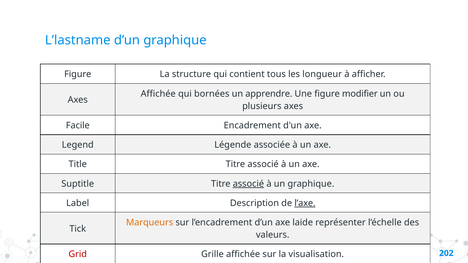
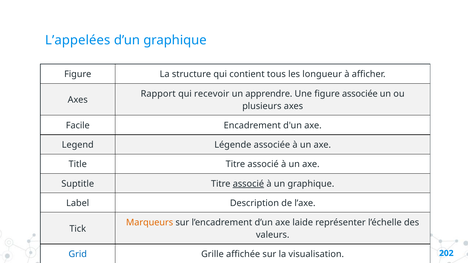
L’lastname: L’lastname -> L’appelées (78, 40)
Affichée: Affichée -> Rapport (158, 94)
bornées: bornées -> recevoir (212, 94)
figure modifier: modifier -> associée (360, 94)
l’axe underline: present -> none (305, 203)
Grid colour: red -> blue (78, 255)
